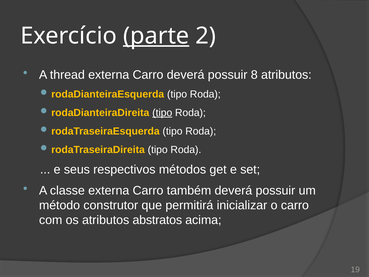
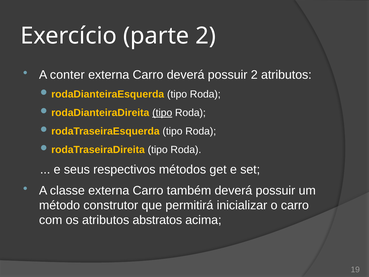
parte underline: present -> none (156, 36)
thread: thread -> conter (67, 75)
possuir 8: 8 -> 2 (254, 75)
